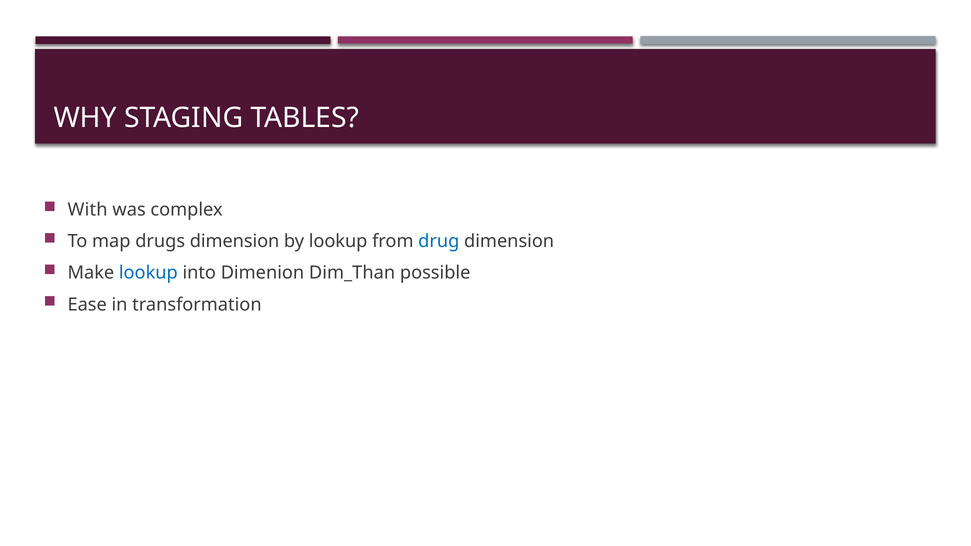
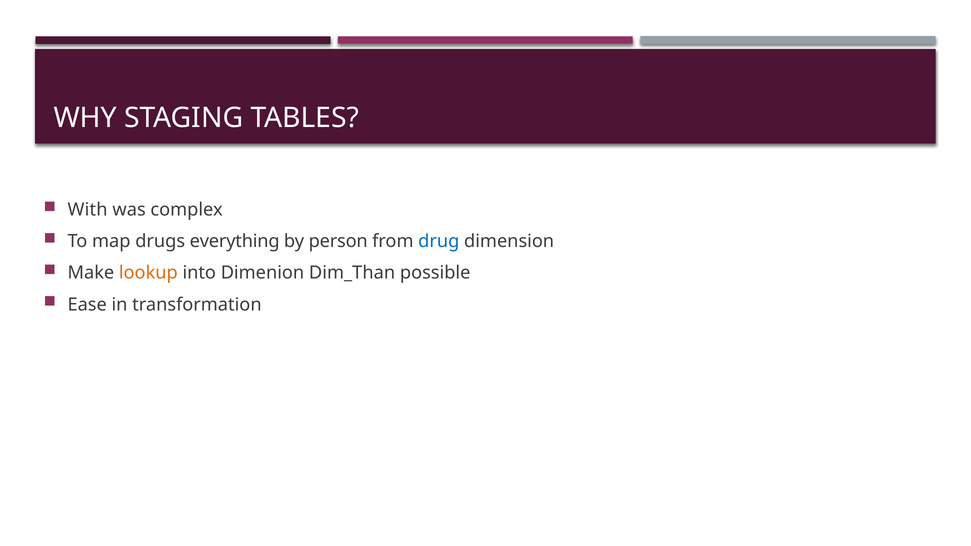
drugs dimension: dimension -> everything (235, 241)
by lookup: lookup -> person (338, 241)
lookup colour: blue -> orange (148, 273)
